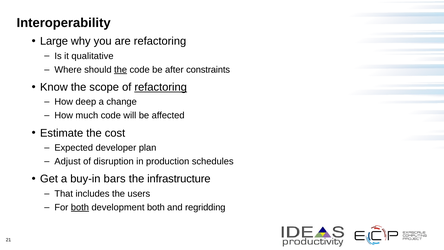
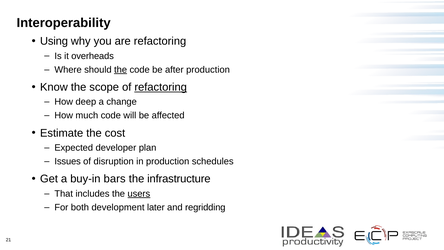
Large: Large -> Using (54, 41)
qualitative: qualitative -> overheads (93, 56)
after constraints: constraints -> production (208, 70)
Adjust: Adjust -> Issues (68, 161)
users underline: none -> present (139, 194)
both underline: present -> none (80, 207)
development both: both -> later (156, 207)
